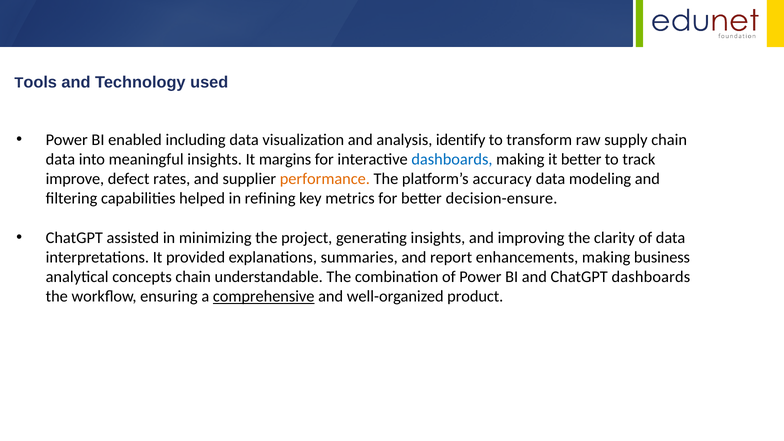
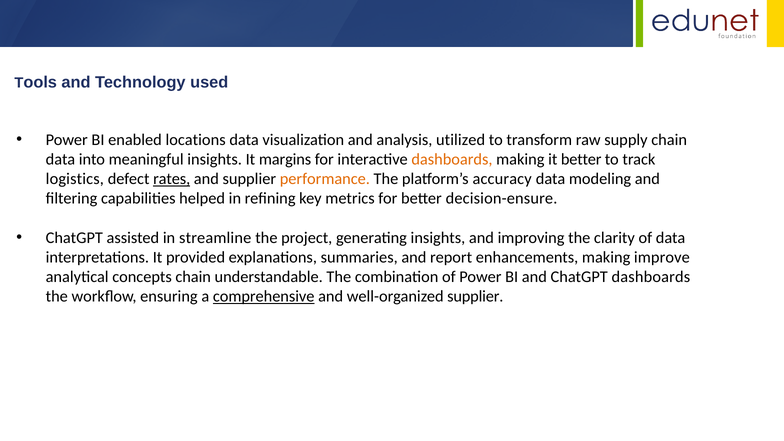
including: including -> locations (196, 140)
identify: identify -> utilized (461, 140)
dashboards colour: blue -> orange (452, 159)
improve: improve -> logistics (75, 179)
rates underline: none -> present (172, 179)
minimizing: minimizing -> streamline (215, 238)
business: business -> improve (662, 257)
well-organized product: product -> supplier (475, 296)
